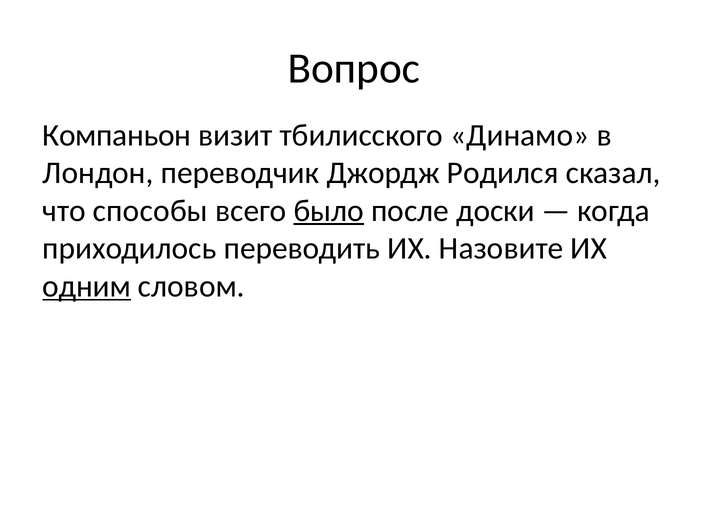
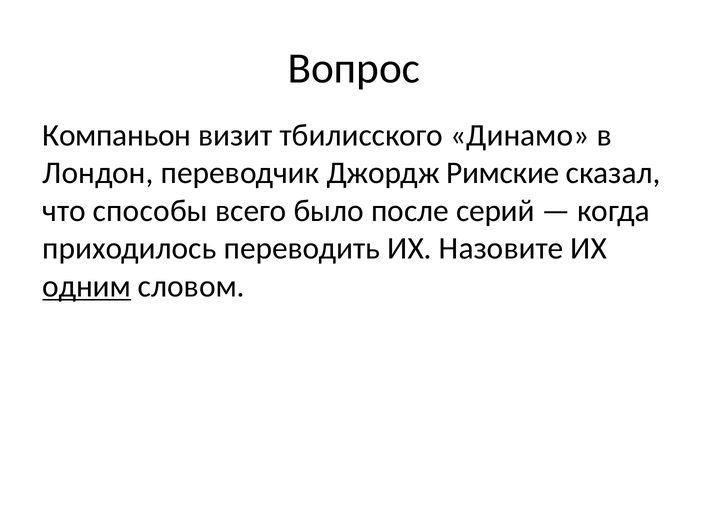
Родился: Родился -> Римские (503, 173)
было underline: present -> none (329, 211)
доски: доски -> серий (495, 211)
